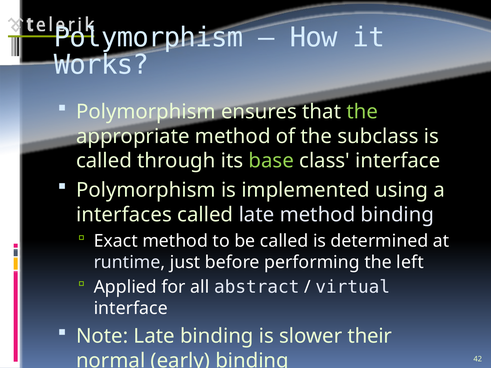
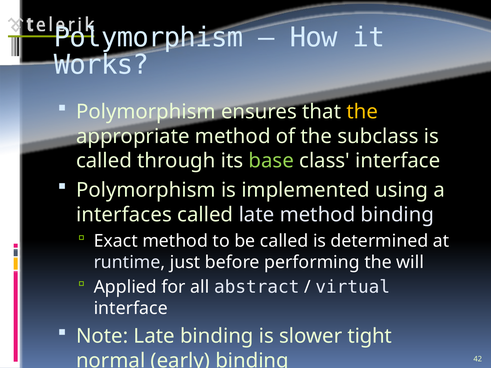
the colour: light green -> yellow (362, 112)
left: left -> will (410, 262)
their: their -> tight (370, 336)
